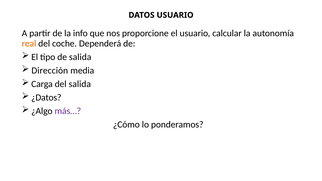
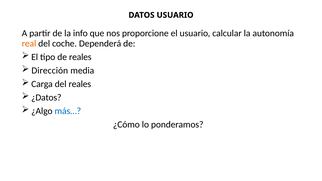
de salida: salida -> reales (80, 57)
del salida: salida -> reales (80, 84)
más… colour: purple -> blue (68, 111)
